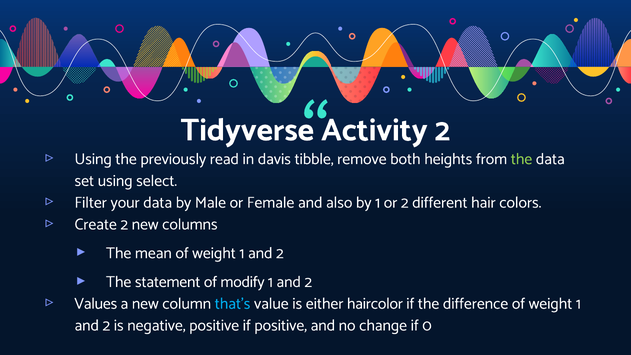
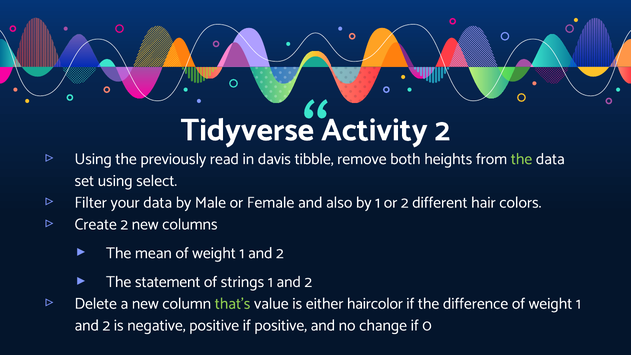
modify: modify -> strings (242, 282)
Values: Values -> Delete (96, 303)
that’s colour: light blue -> light green (233, 303)
